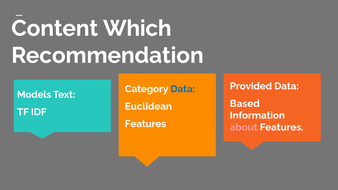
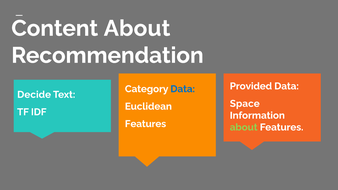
Content Which: Which -> About (137, 28)
Models: Models -> Decide (34, 95)
Based: Based -> Space (245, 104)
about colour: pink -> light green (244, 127)
